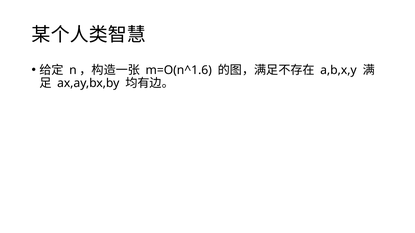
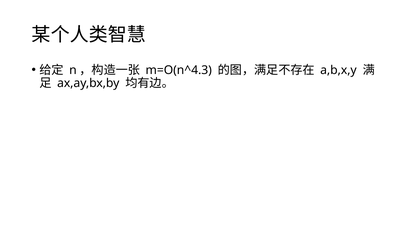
m=O(n^1.6: m=O(n^1.6 -> m=O(n^4.3 (179, 70)
